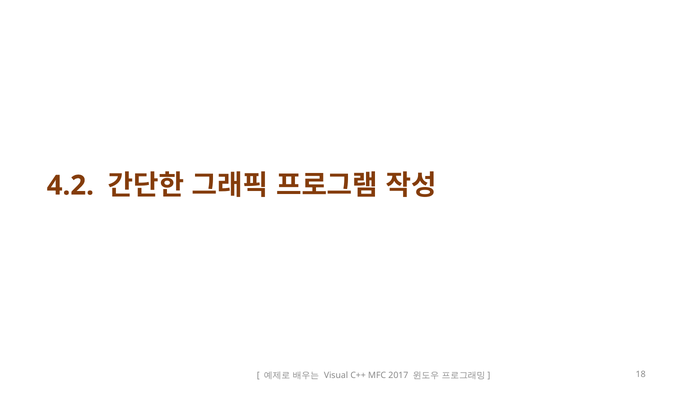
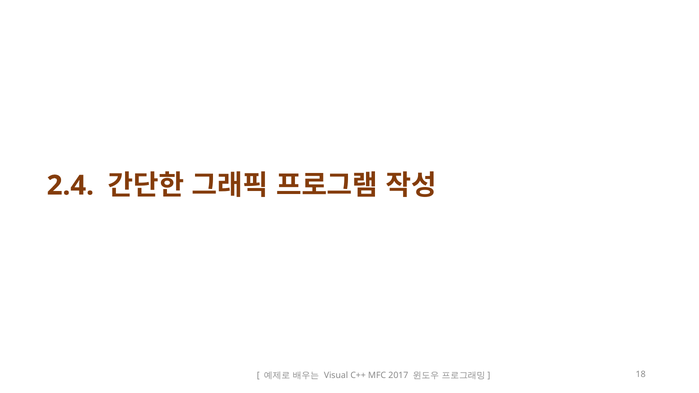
4.2: 4.2 -> 2.4 (70, 186)
